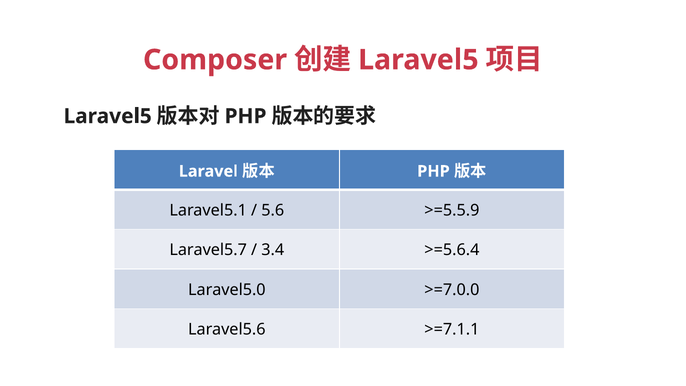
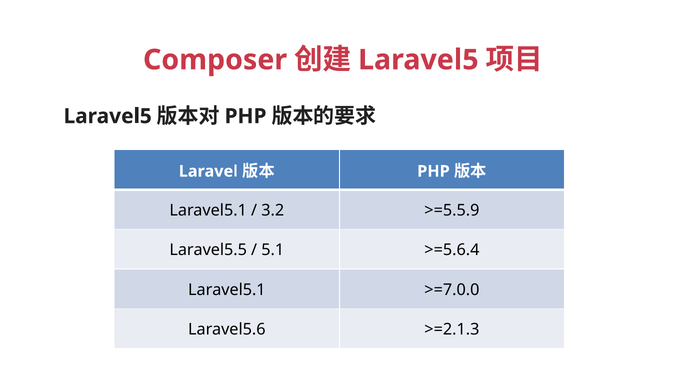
5.6: 5.6 -> 3.2 (273, 210)
Laravel5.7: Laravel5.7 -> Laravel5.5 (208, 250)
3.4: 3.4 -> 5.1 (273, 250)
Laravel5.0: Laravel5.0 -> Laravel5.1 (227, 290)
>=7.1.1: >=7.1.1 -> >=2.1.3 (452, 329)
